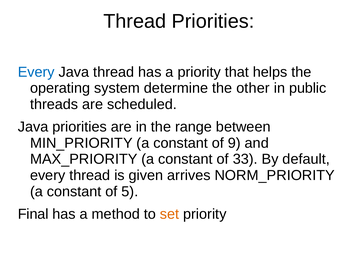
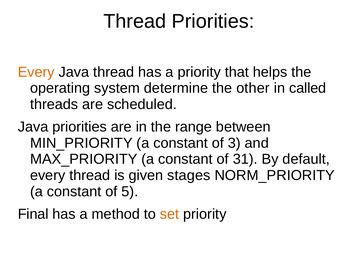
Every colour: blue -> orange (36, 72)
public: public -> called (308, 88)
9: 9 -> 3 (234, 143)
33: 33 -> 31 (245, 159)
arrives: arrives -> stages (189, 175)
